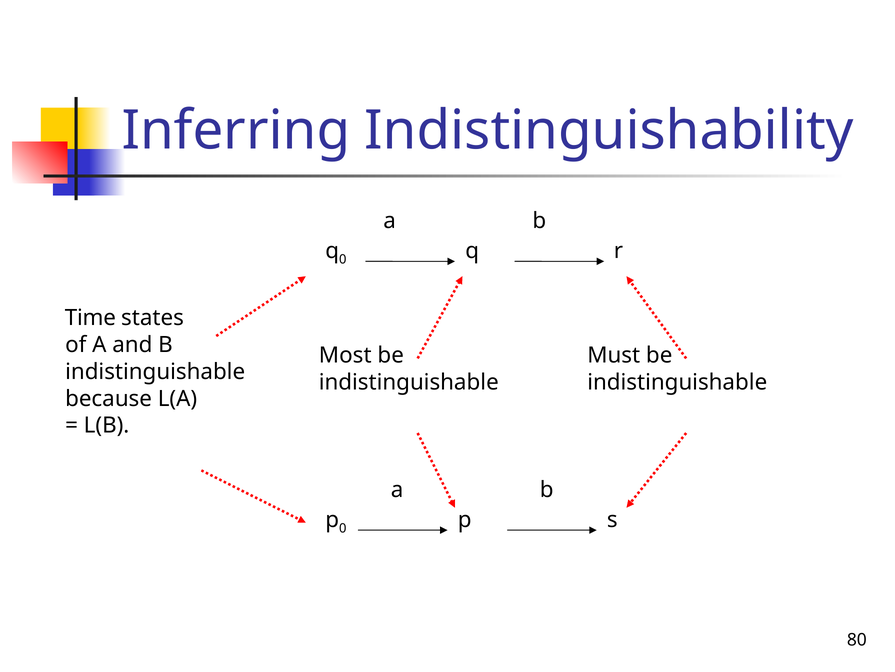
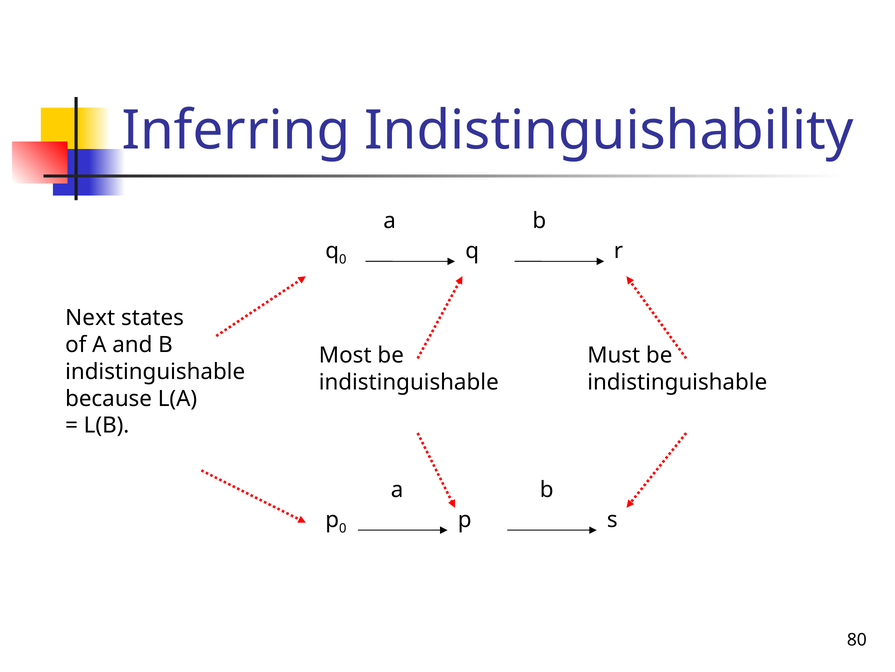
Time: Time -> Next (90, 318)
